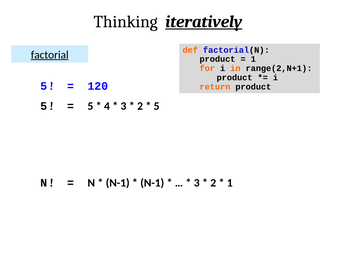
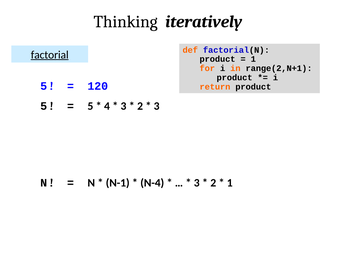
iteratively underline: present -> none (204, 22)
5: 5 -> 3 (157, 106)
N-1: N-1 -> N-4 (152, 183)
